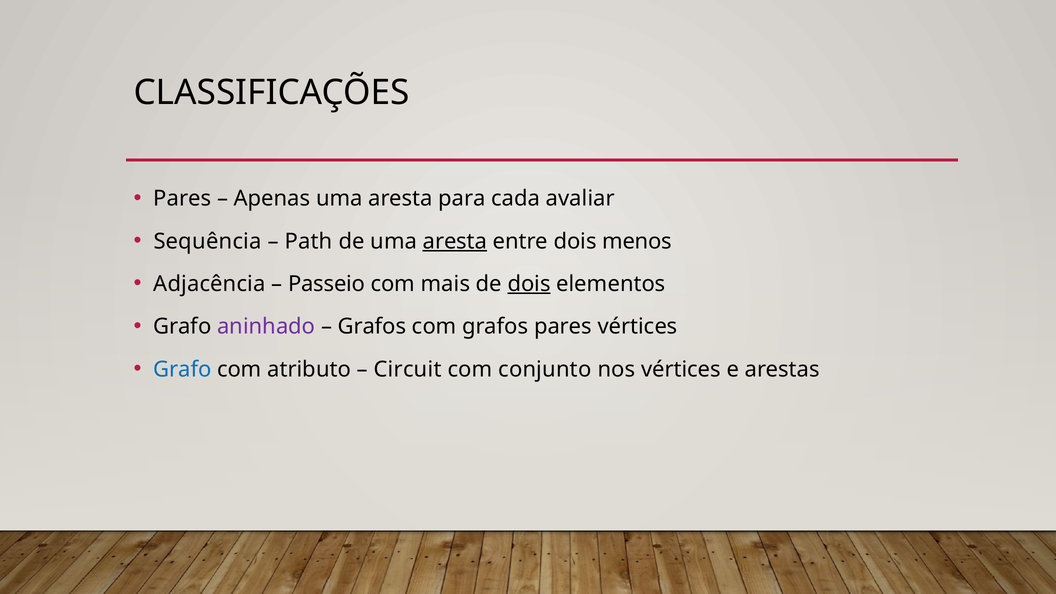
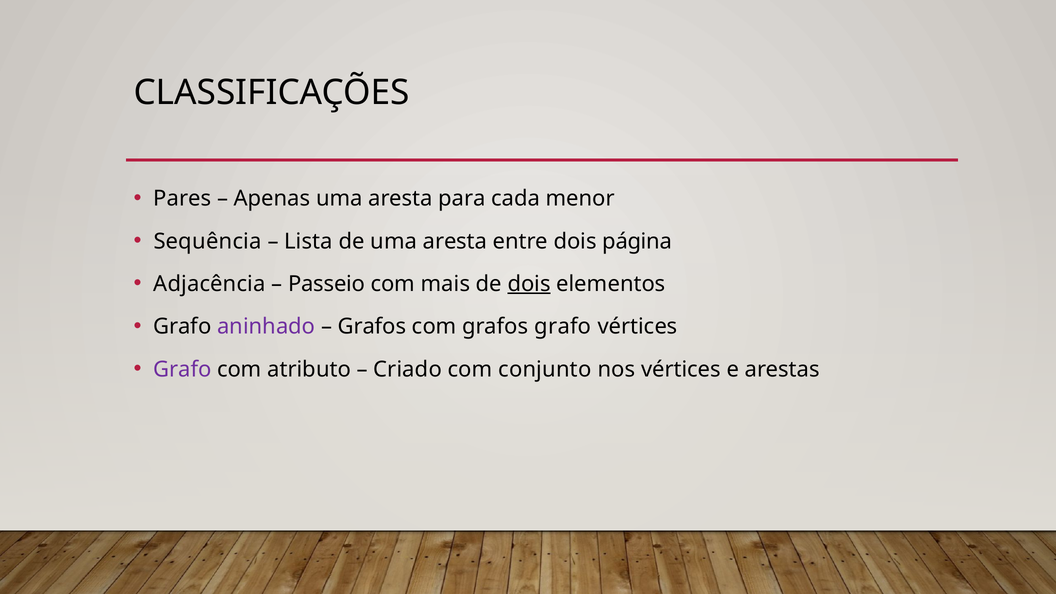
avaliar: avaliar -> menor (580, 199)
Path: Path -> Lista (309, 241)
aresta underline: present -> none (455, 241)
menos: menos -> página (637, 241)
grafos pares: pares -> grafo (563, 327)
Grafo colour: blue -> purple (182, 369)
Circuit: Circuit -> Criado (408, 369)
